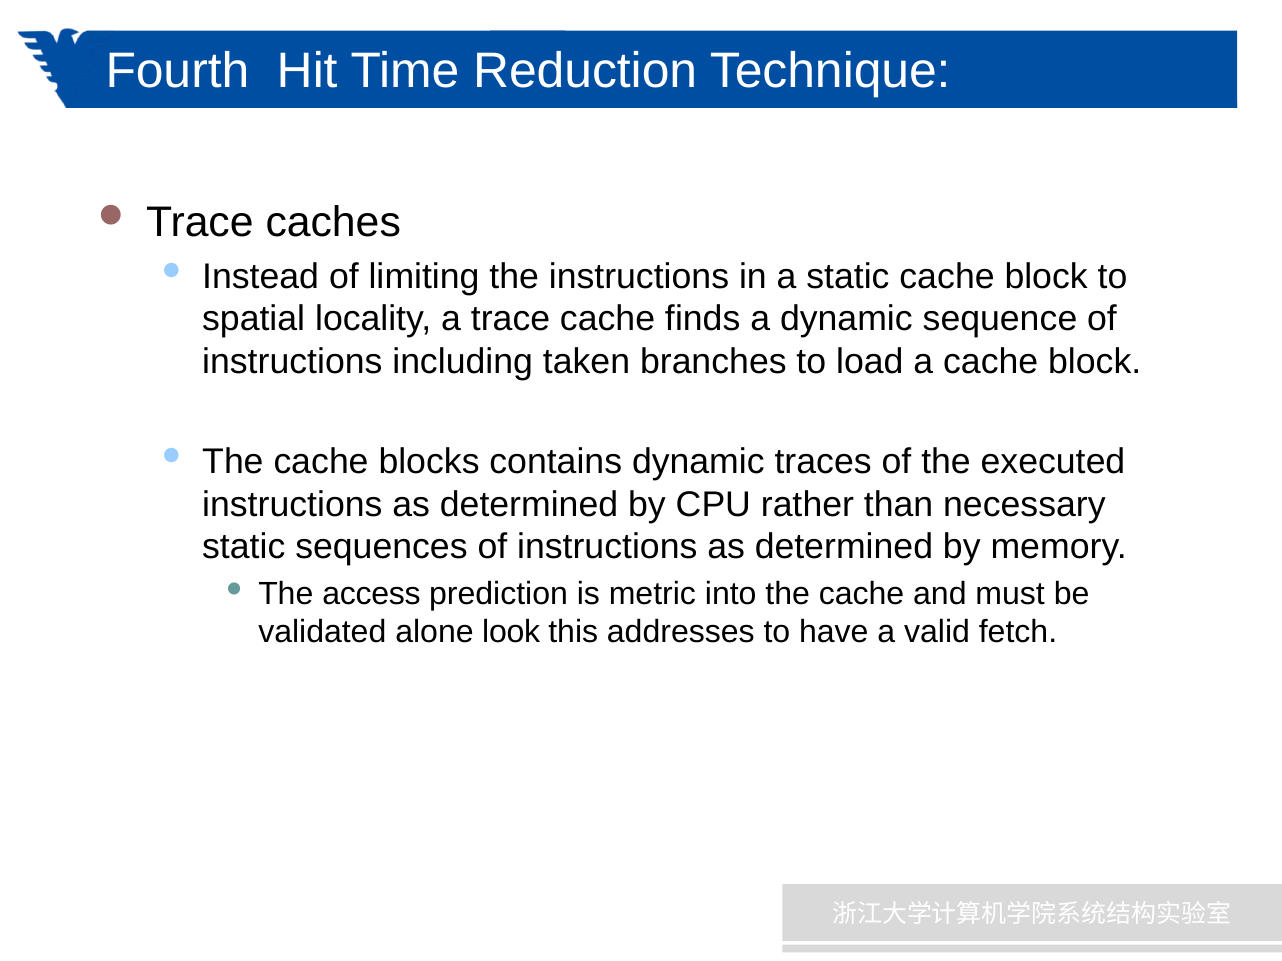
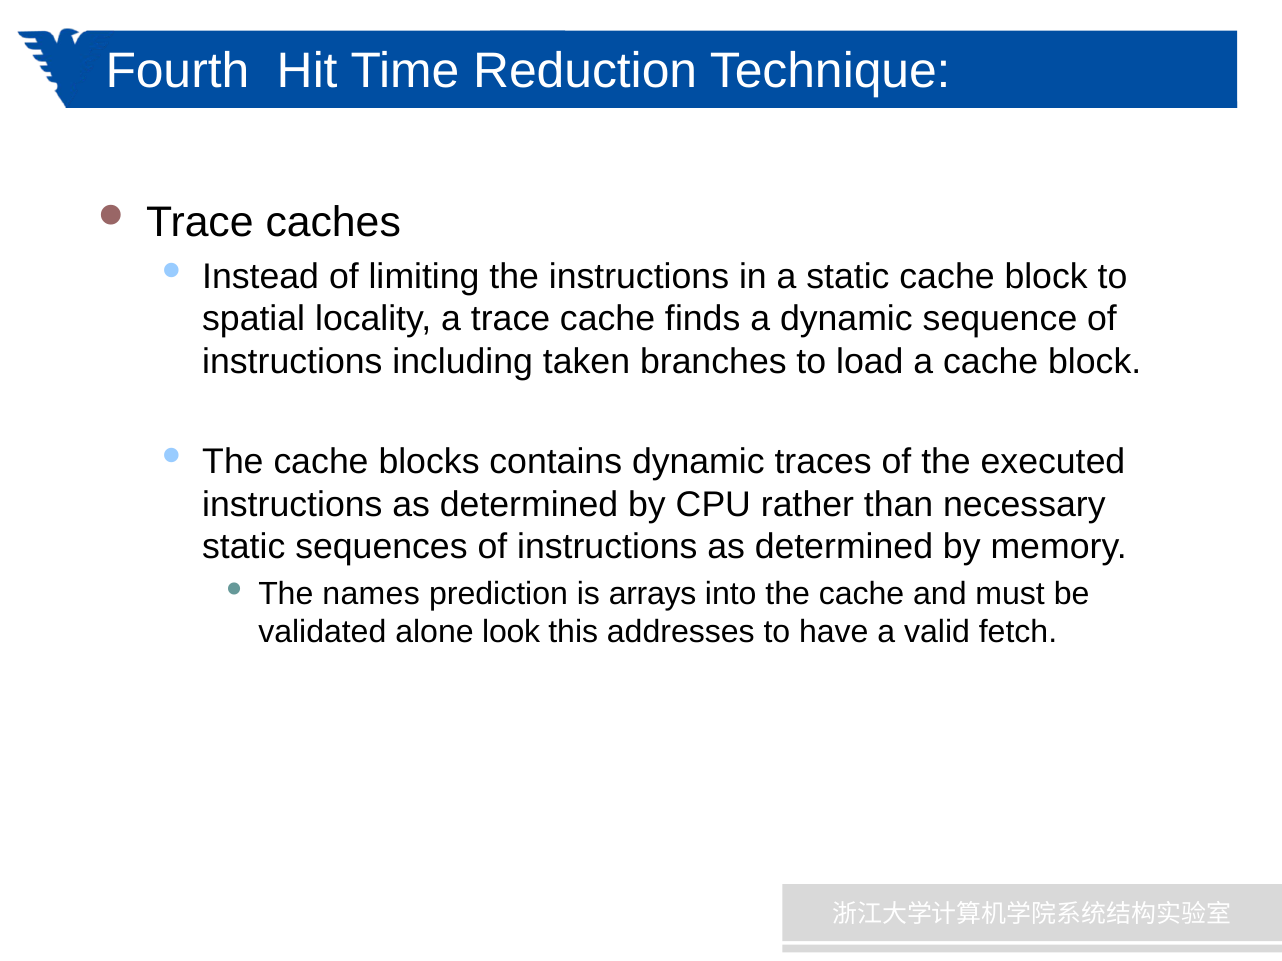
access: access -> names (371, 594)
metric: metric -> arrays (653, 594)
